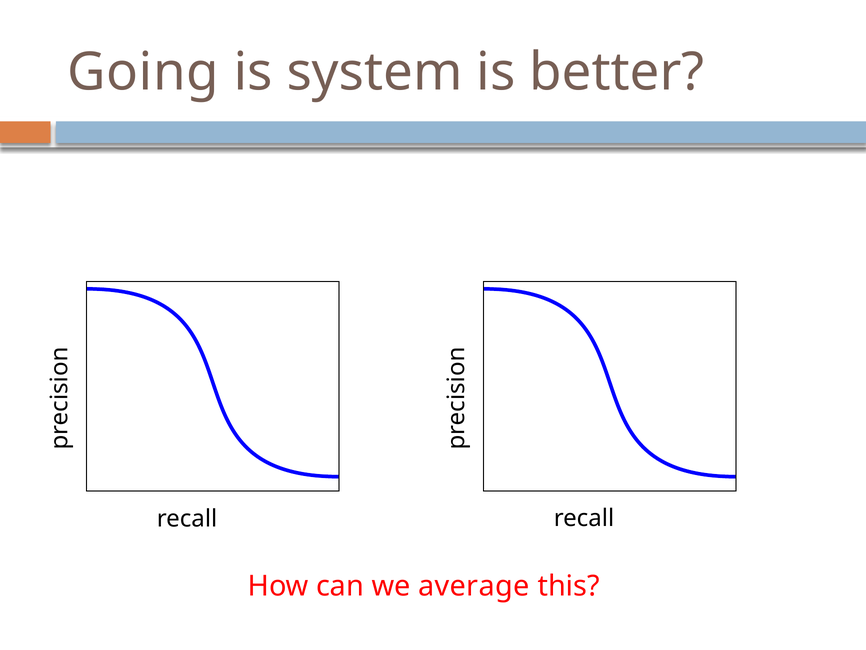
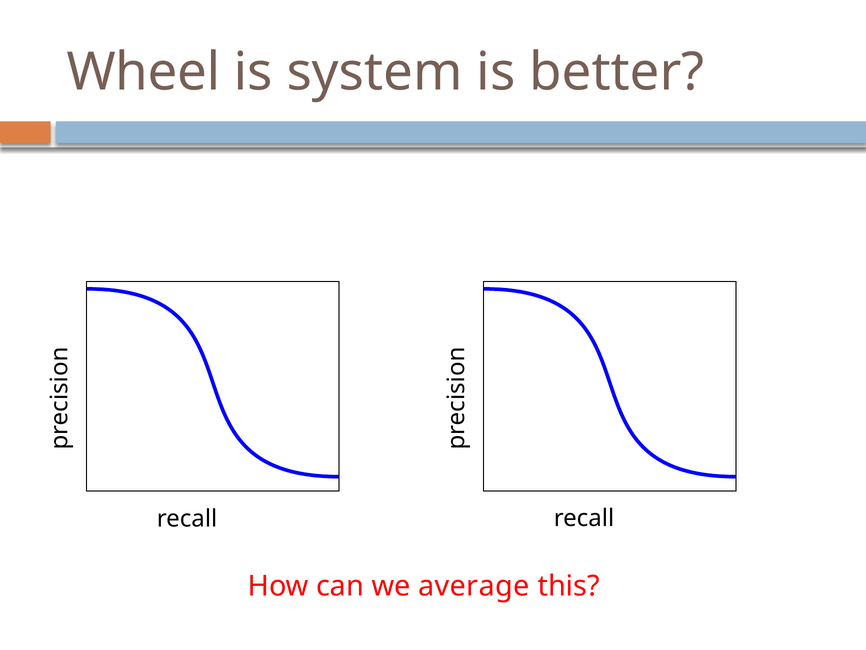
Going: Going -> Wheel (144, 72)
